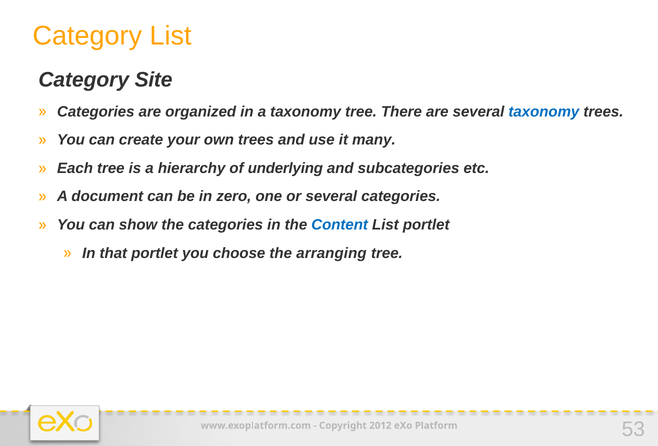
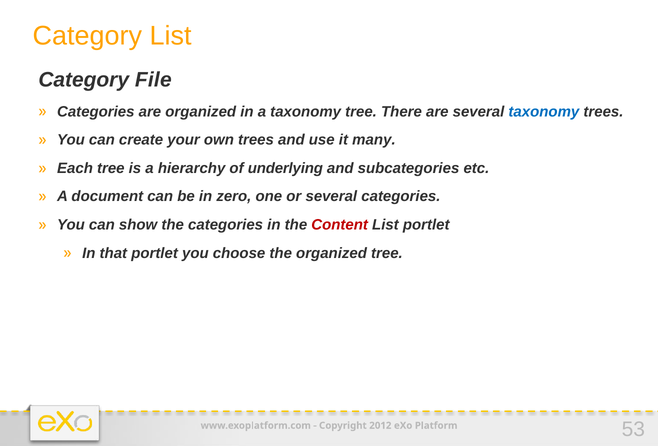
Site: Site -> File (153, 80)
Content colour: blue -> red (340, 225)
the arranging: arranging -> organized (332, 253)
